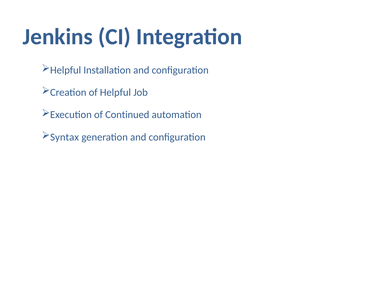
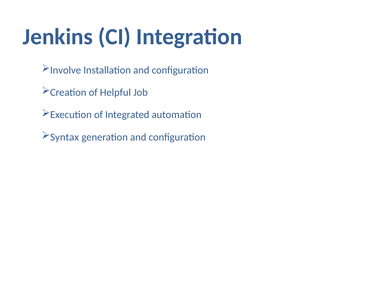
Helpful: Helpful -> Involve (66, 70)
Continued: Continued -> Integrated (127, 115)
